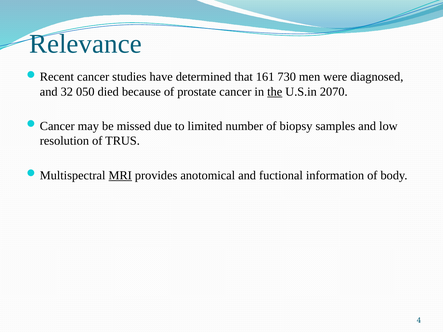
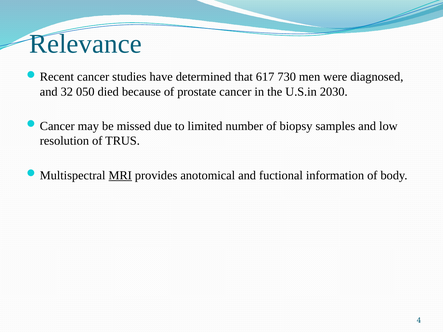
161: 161 -> 617 (265, 77)
the underline: present -> none (275, 92)
2070: 2070 -> 2030 (334, 92)
